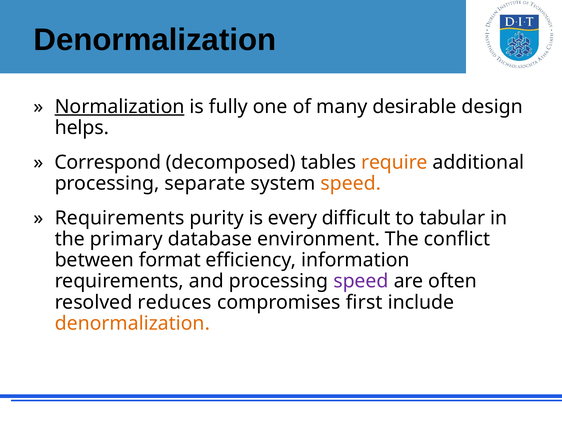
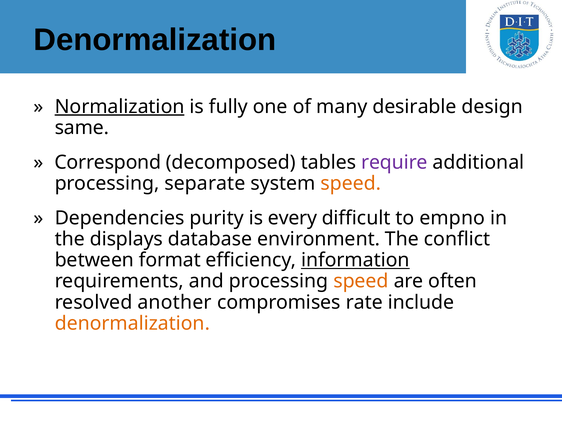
helps: helps -> same (82, 128)
require colour: orange -> purple (394, 163)
Requirements: Requirements -> Dependencies (120, 218)
tabular: tabular -> empno (452, 218)
primary: primary -> displays (126, 239)
information underline: none -> present (355, 260)
speed colour: purple -> orange (361, 282)
reduces: reduces -> another (175, 303)
first: first -> rate (364, 303)
